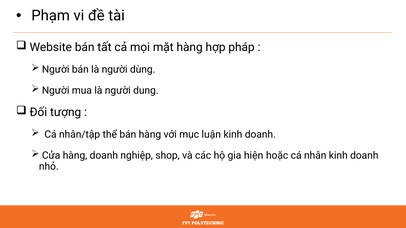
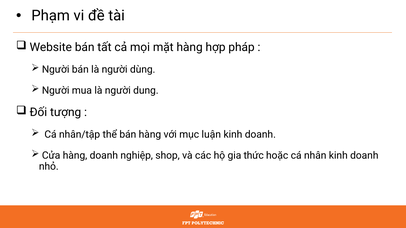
hiện: hiện -> thức (254, 156)
